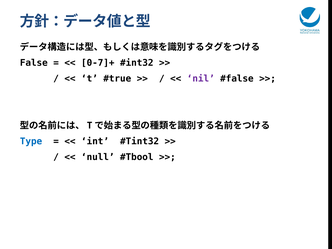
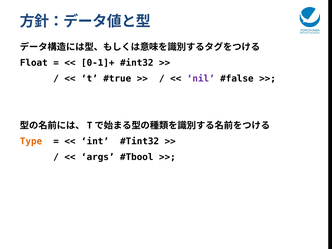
False: False -> Float (34, 63)
0-7]+: 0-7]+ -> 0-1]+ (98, 63)
Type colour: blue -> orange (31, 141)
null: null -> args (98, 157)
